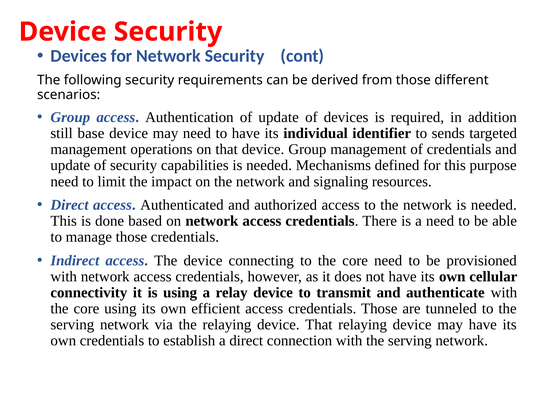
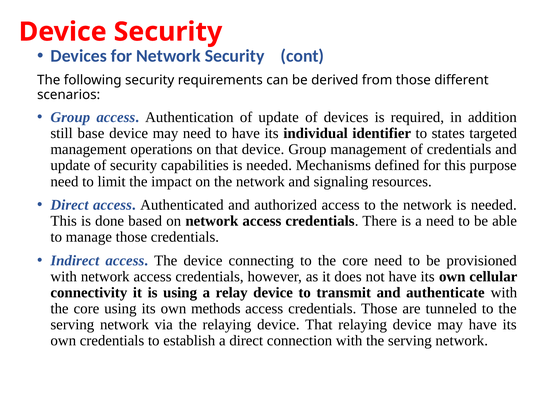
sends: sends -> states (448, 133)
efficient: efficient -> methods (216, 309)
